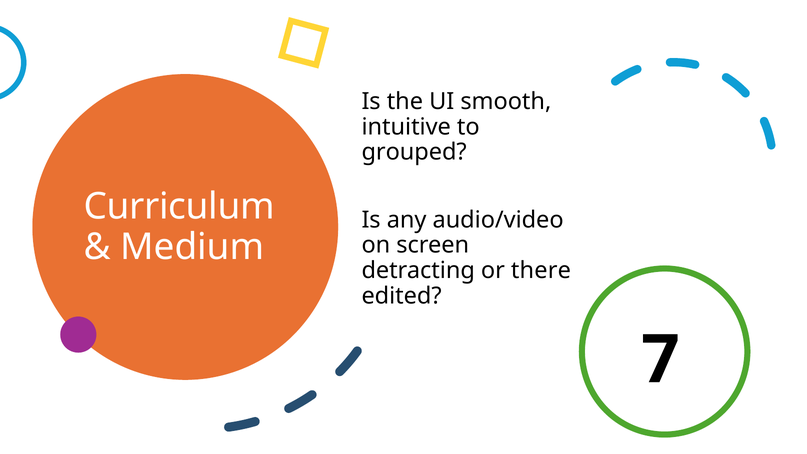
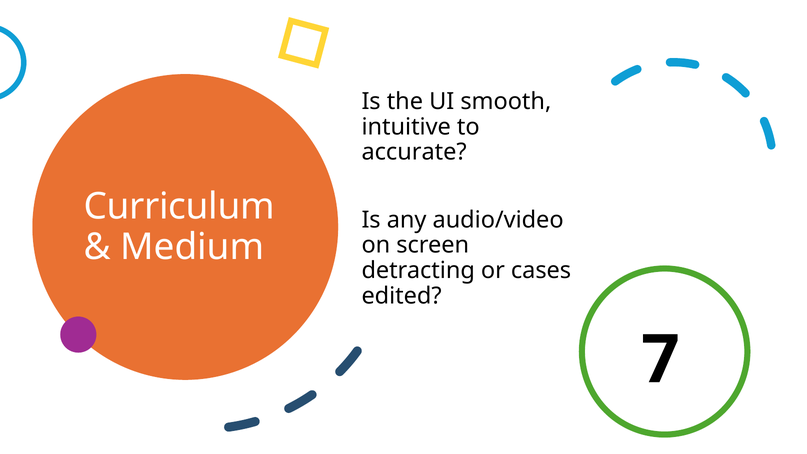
grouped: grouped -> accurate (414, 152)
there: there -> cases (541, 271)
